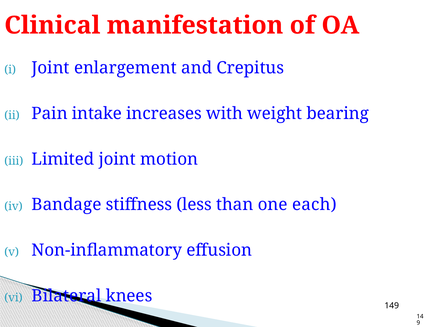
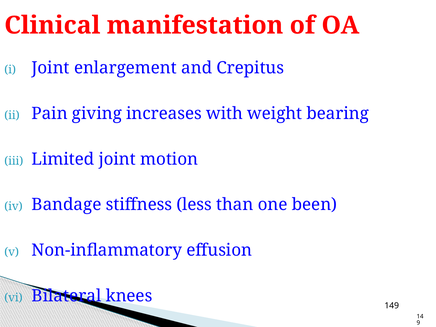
intake: intake -> giving (97, 114)
each: each -> been (315, 205)
